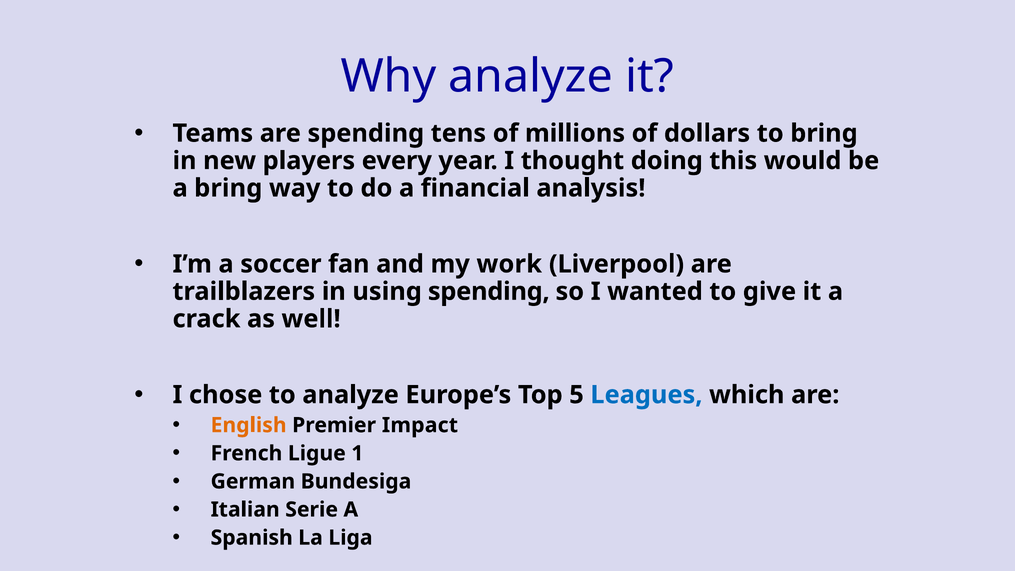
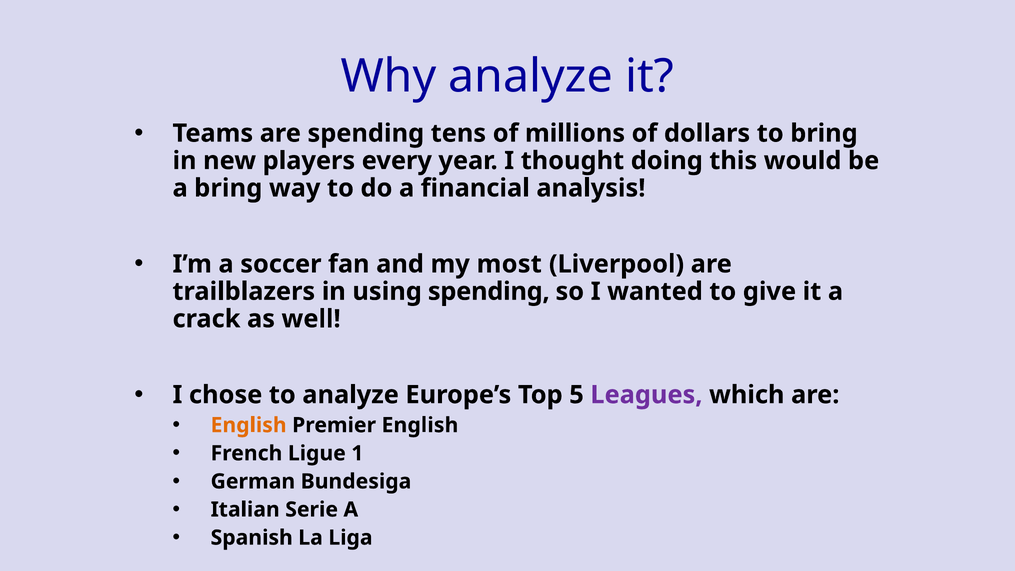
work: work -> most (509, 264)
Leagues colour: blue -> purple (646, 395)
Premier Impact: Impact -> English (420, 425)
